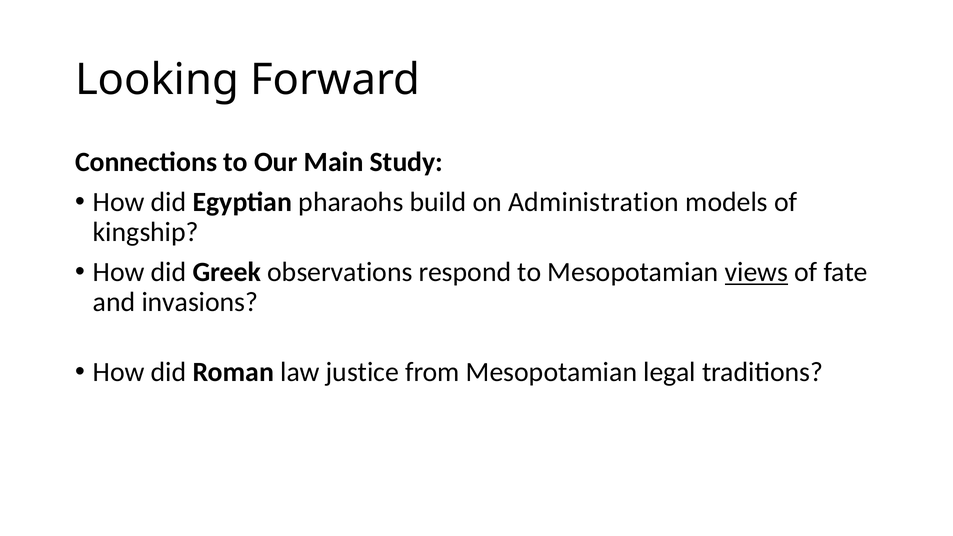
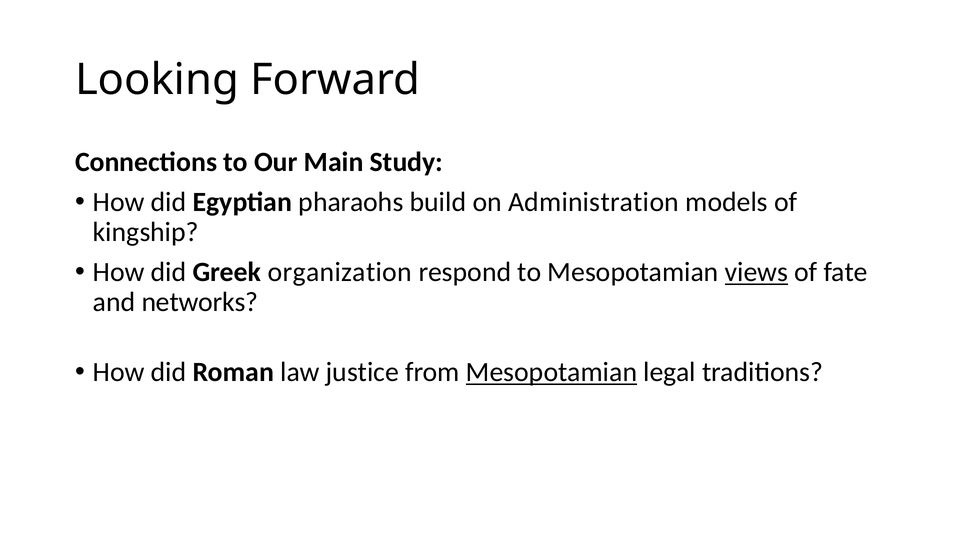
observations: observations -> organization (340, 272)
invasions: invasions -> networks (200, 302)
Mesopotamian underline: none -> present (552, 372)
